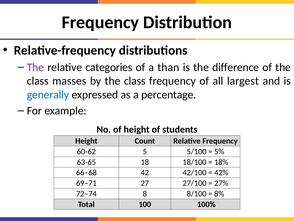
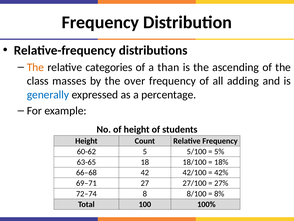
The colour: purple -> orange (35, 67)
difference: difference -> ascending (236, 67)
by the class: class -> over (135, 81)
largest: largest -> adding (243, 81)
